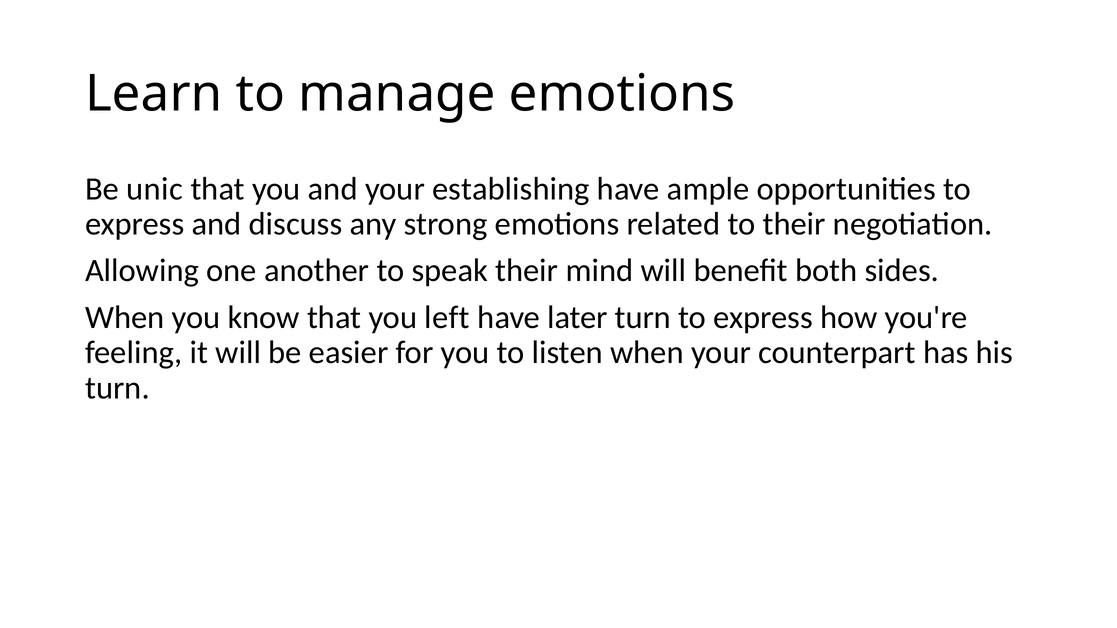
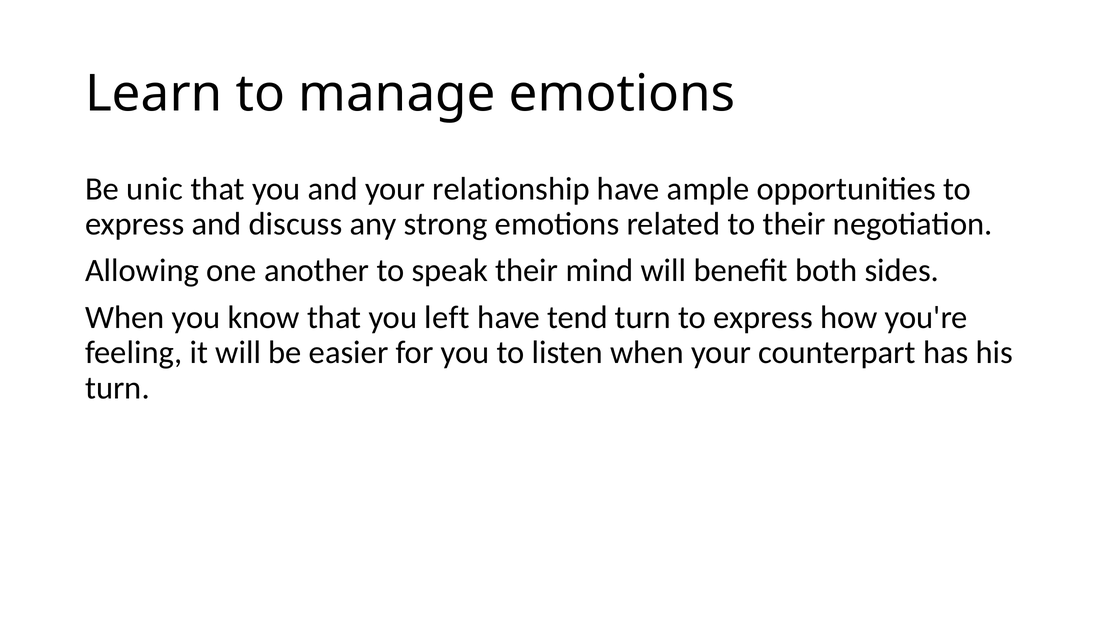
establishing: establishing -> relationship (511, 189)
later: later -> tend (577, 318)
